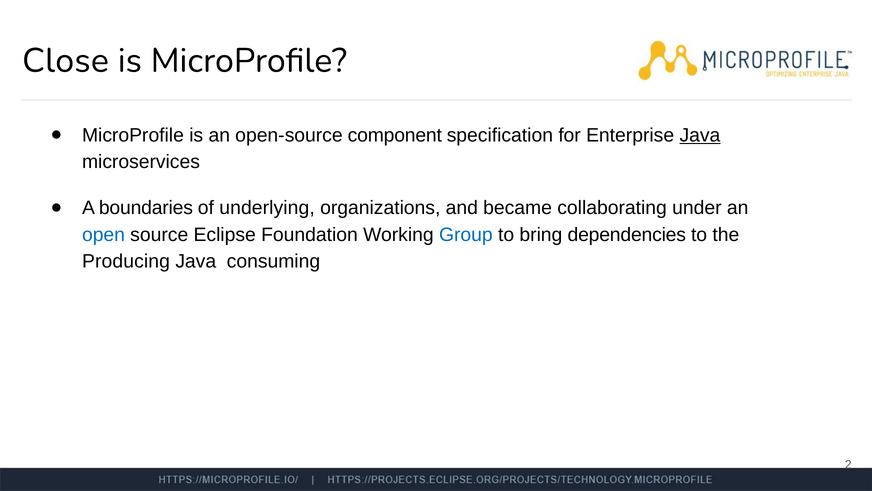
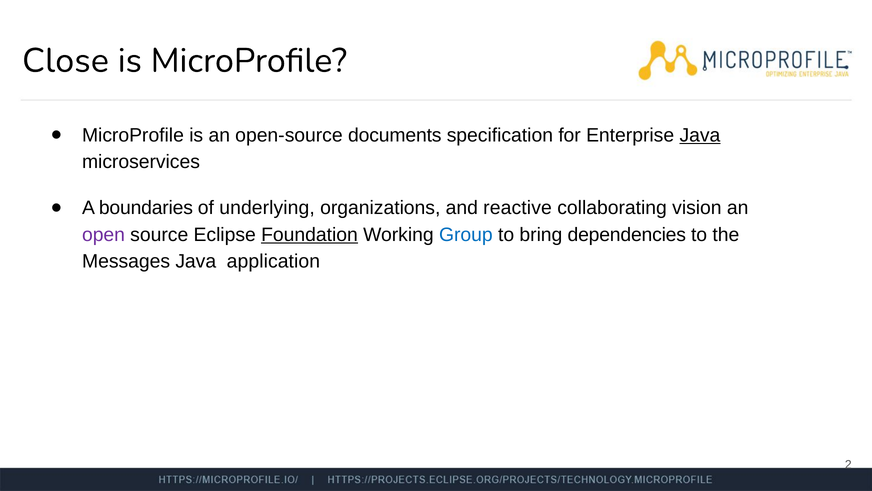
component: component -> documents (395, 135)
became: became -> reactive (518, 208)
under: under -> vision (697, 208)
open colour: blue -> purple (104, 235)
Foundation underline: none -> present (310, 235)
Producing: Producing -> Messages (126, 261)
consuming: consuming -> application (273, 261)
